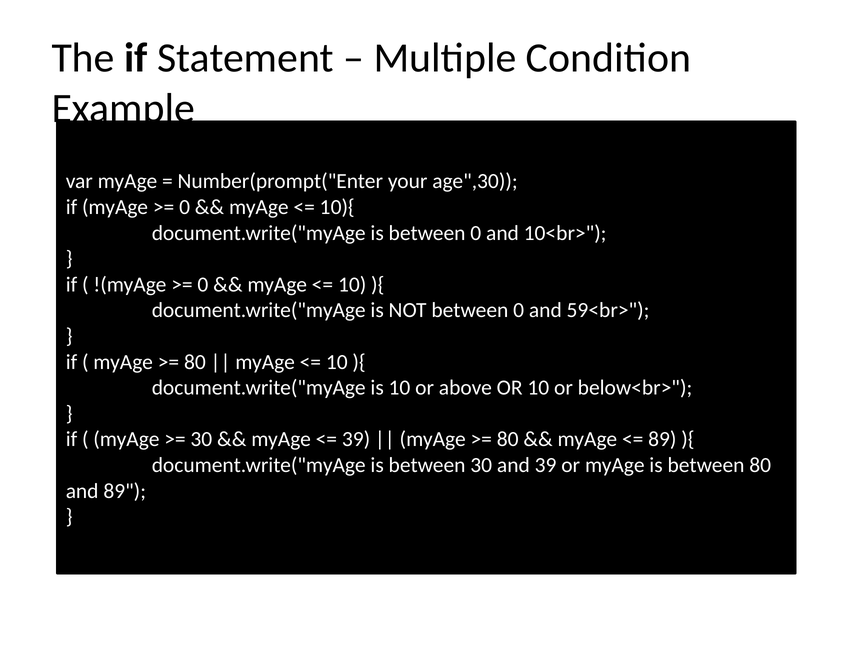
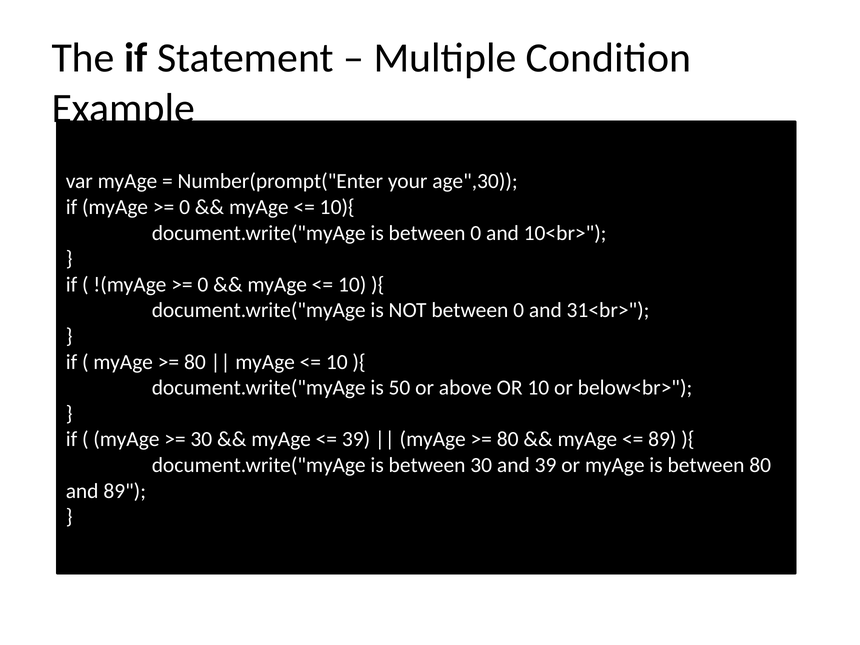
59<br>: 59<br> -> 31<br> (608, 310)
is 10: 10 -> 50 (399, 388)
